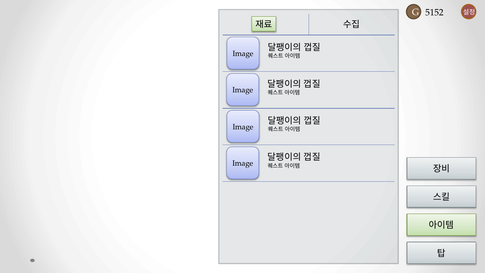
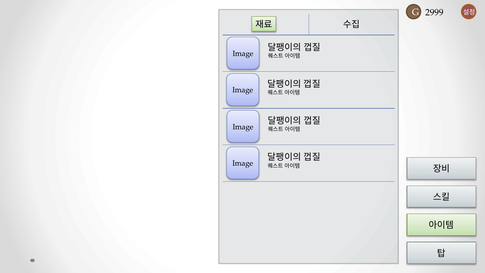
5152: 5152 -> 2999 (434, 13)
